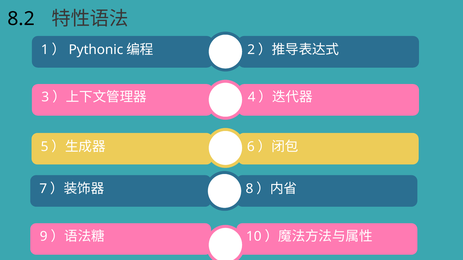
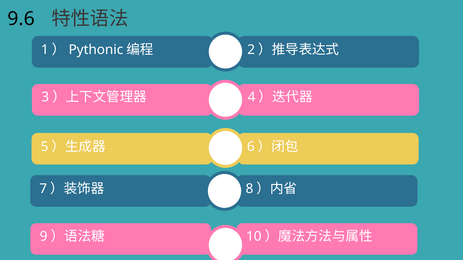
8.2: 8.2 -> 9.6 (21, 19)
